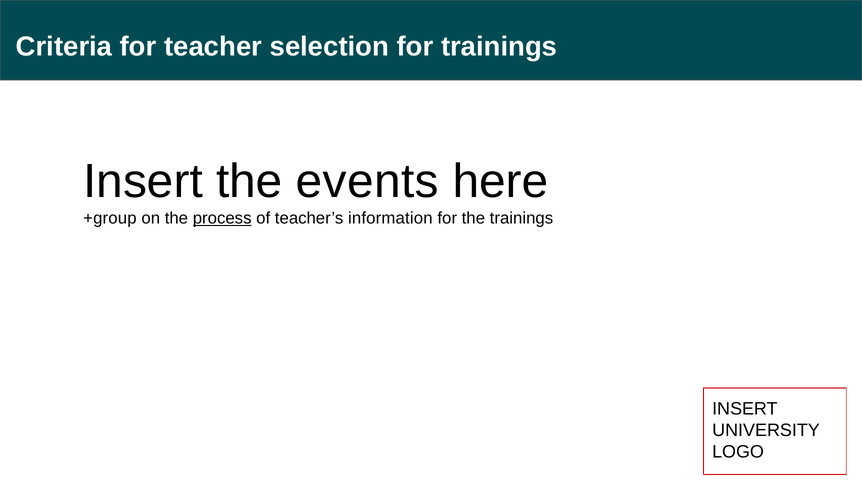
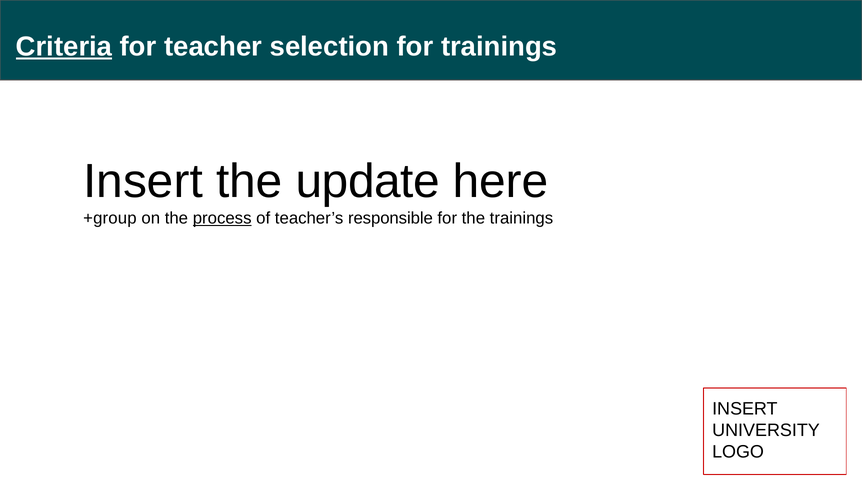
Criteria underline: none -> present (64, 47)
events: events -> update (368, 181)
information: information -> responsible (390, 218)
